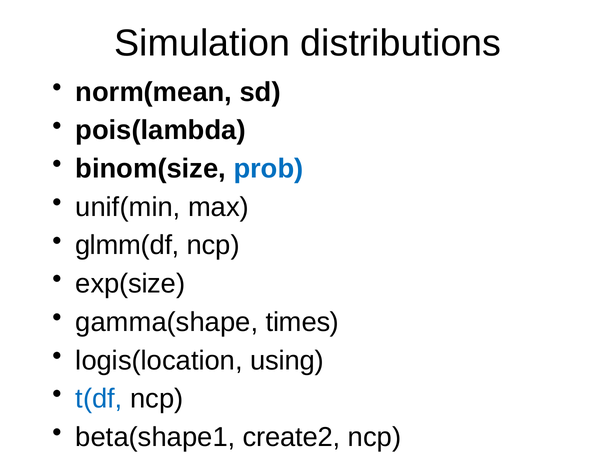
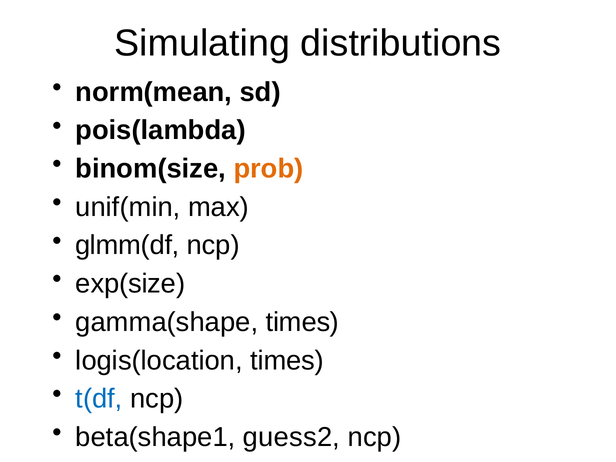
Simulation: Simulation -> Simulating (202, 43)
prob colour: blue -> orange (269, 169)
logis(location using: using -> times (287, 360)
create2: create2 -> guess2 (291, 437)
